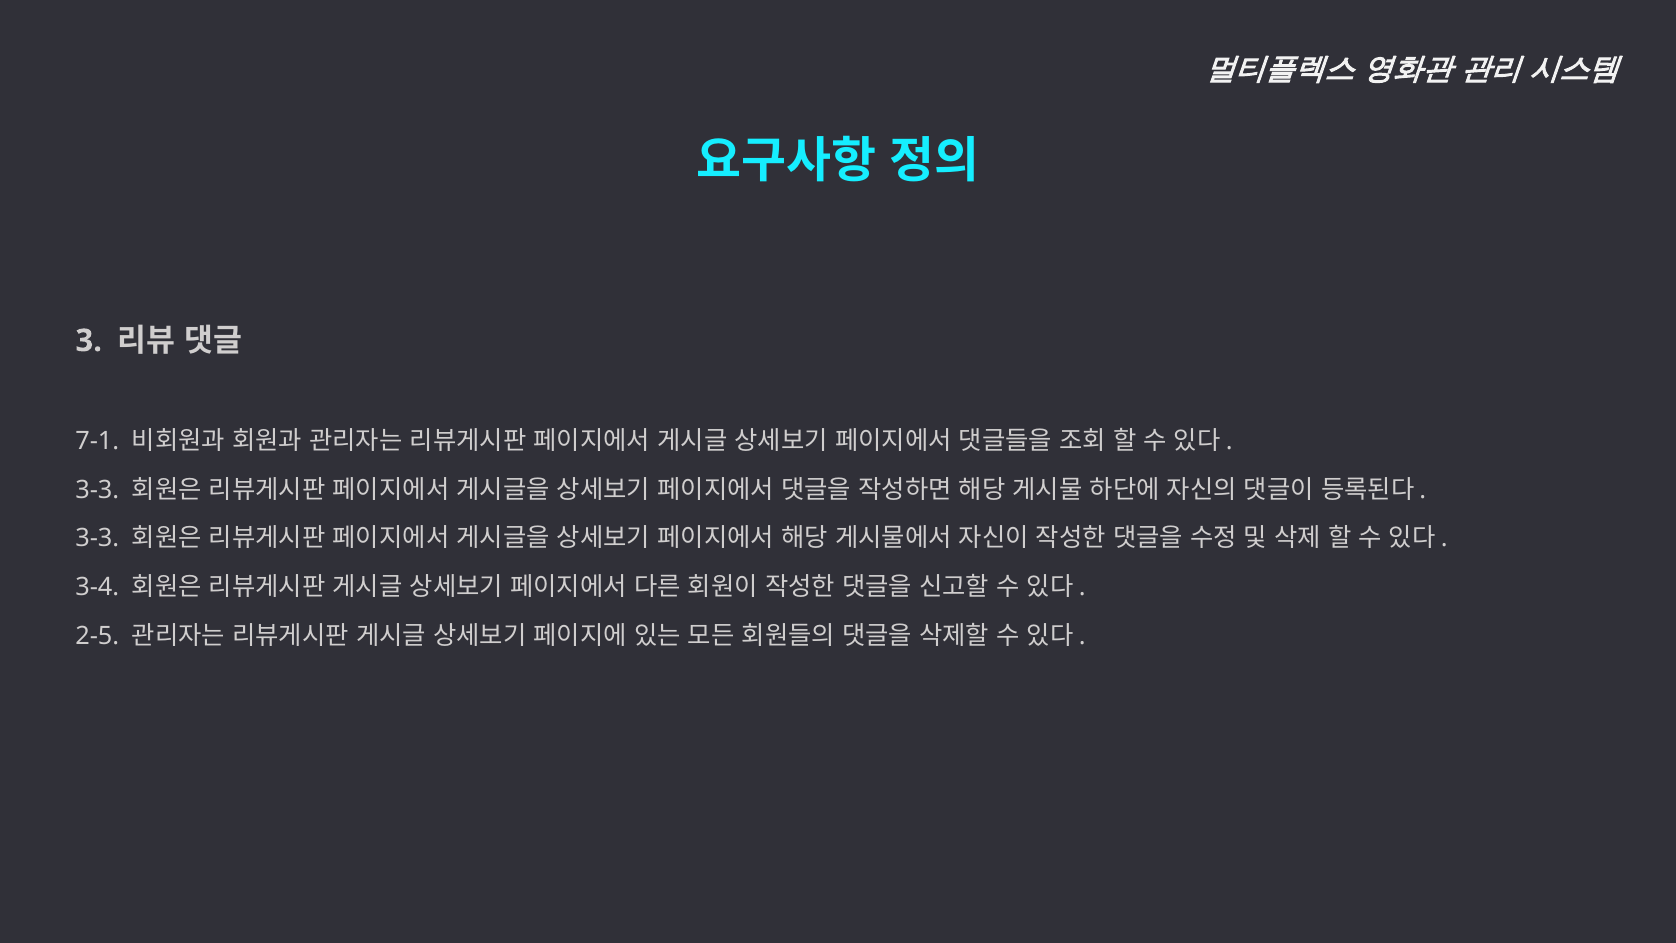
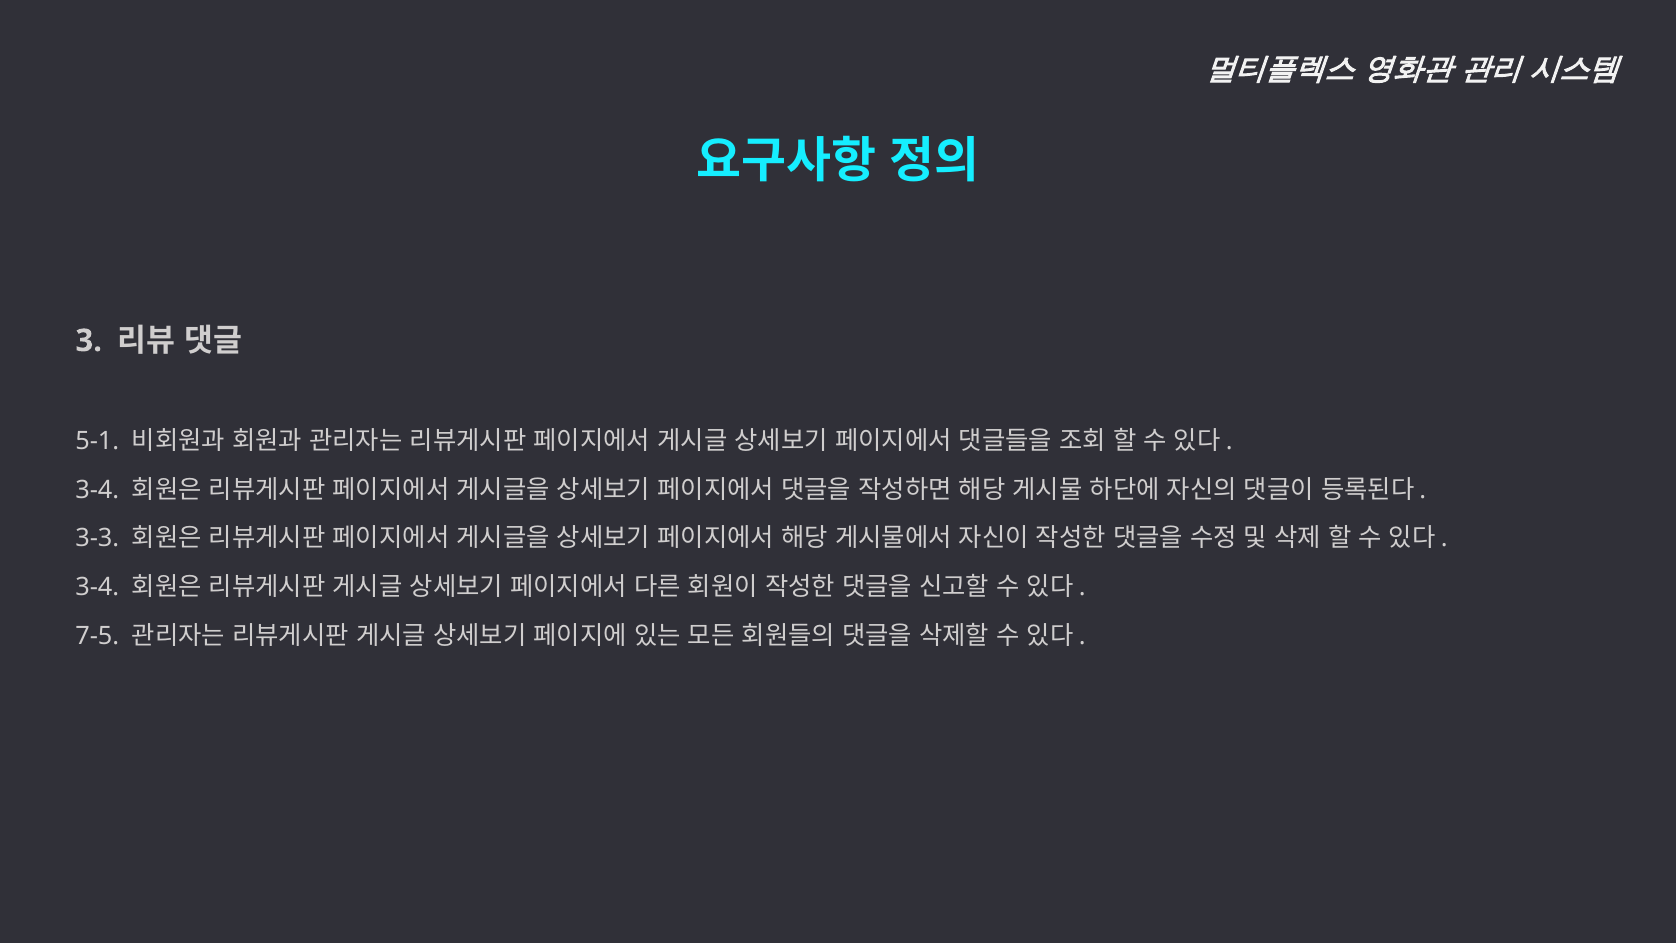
7-1: 7-1 -> 5-1 (97, 441)
3-3: 3-3 -> 3-4 (97, 490)
2-5: 2-5 -> 7-5 (97, 635)
